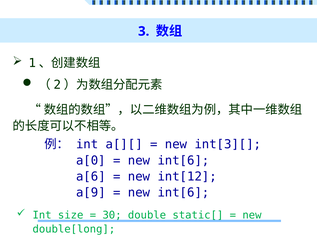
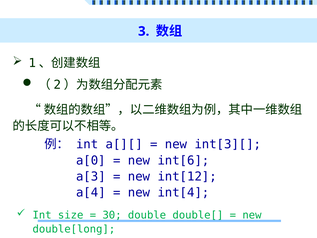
a[6: a[6 -> a[3 (91, 176)
a[9: a[9 -> a[4 (91, 192)
int[6: int[6 -> int[4 (183, 192)
static[: static[ -> double[ (198, 215)
